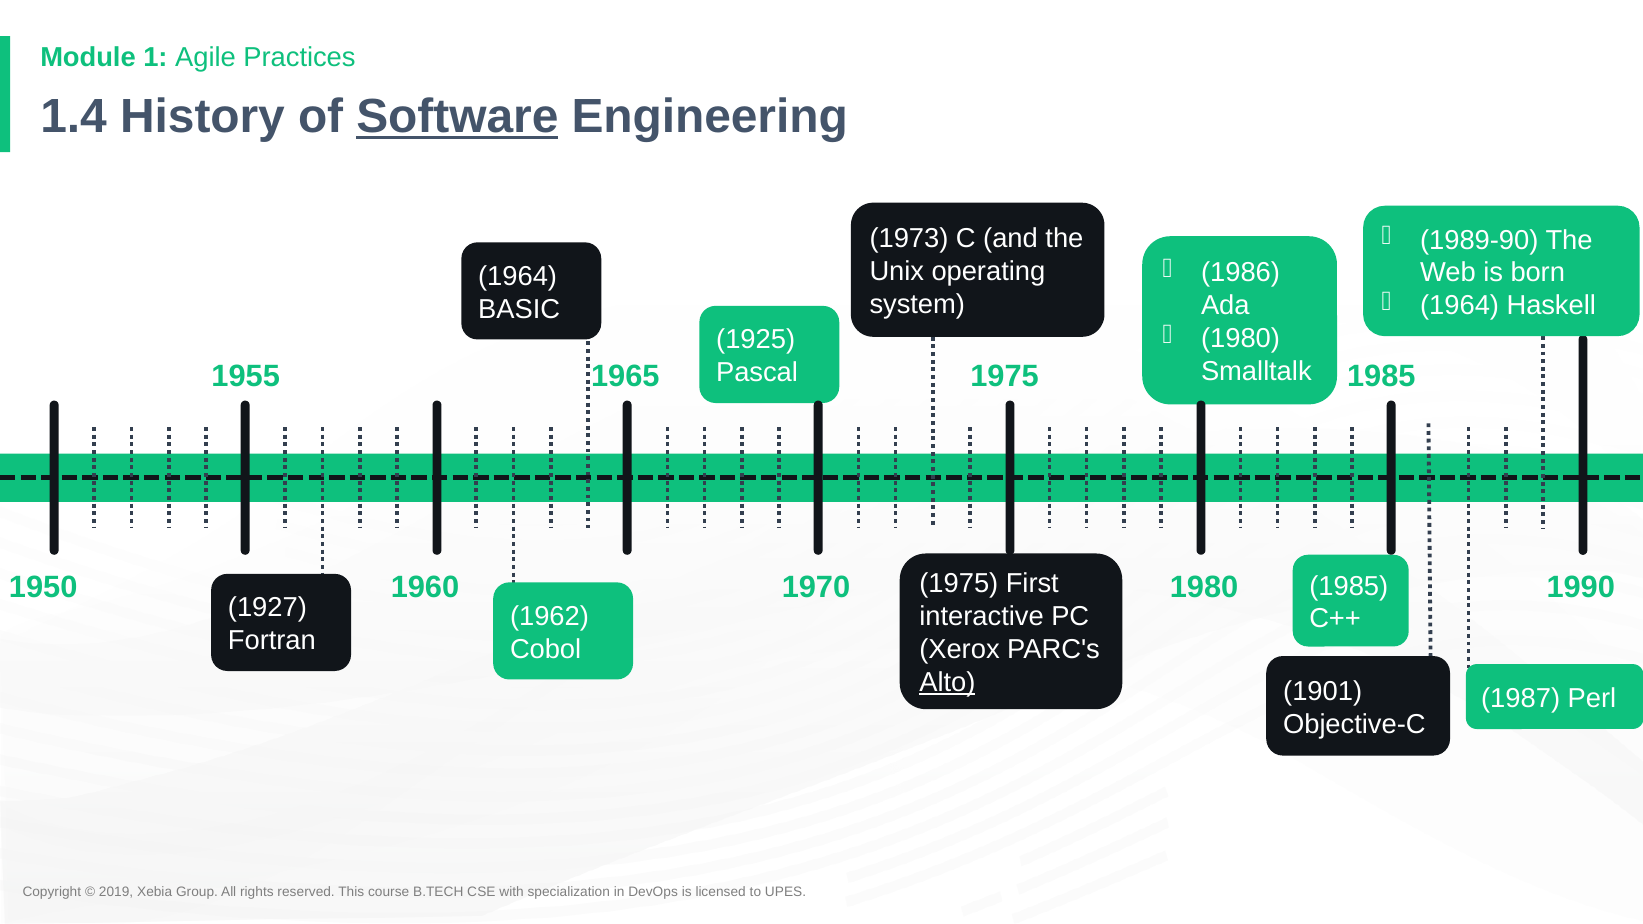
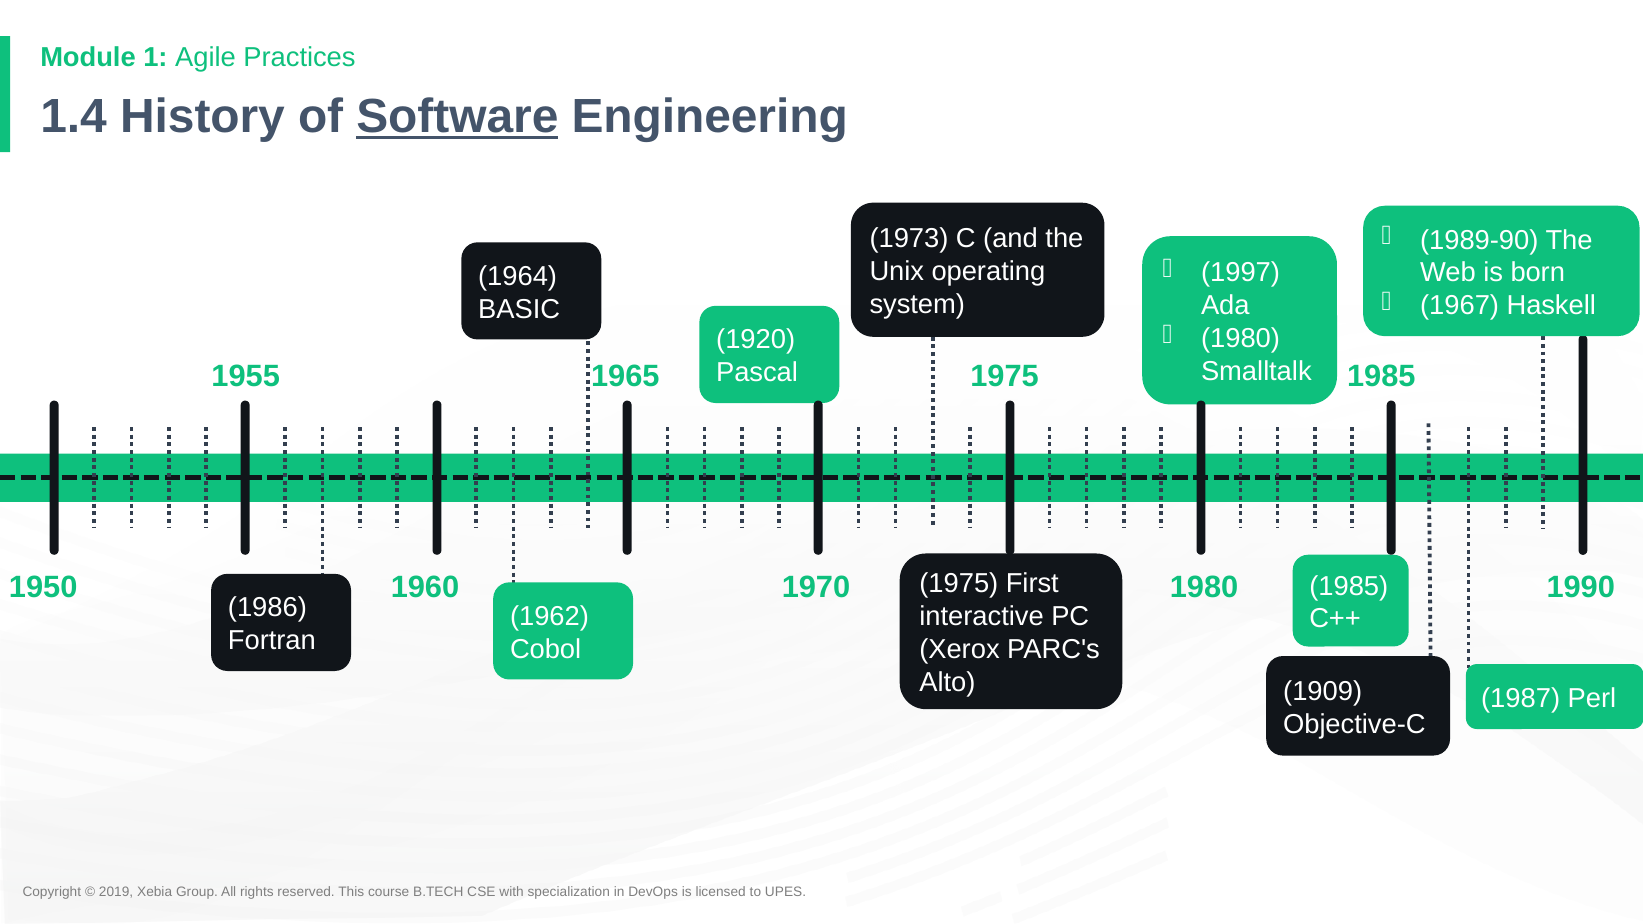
1986: 1986 -> 1997 (1241, 273)
1964: 1964 -> 1967 (1460, 306)
1925: 1925 -> 1920 (756, 340)
1927: 1927 -> 1986 (267, 608)
Alto underline: present -> none (947, 683)
1901: 1901 -> 1909 (1323, 691)
